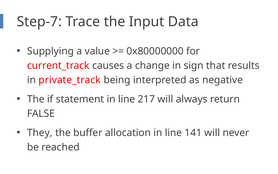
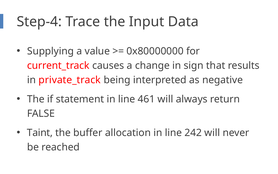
Step-7: Step-7 -> Step-4 (39, 22)
217: 217 -> 461 (146, 99)
They: They -> Taint (40, 133)
141: 141 -> 242 (193, 133)
